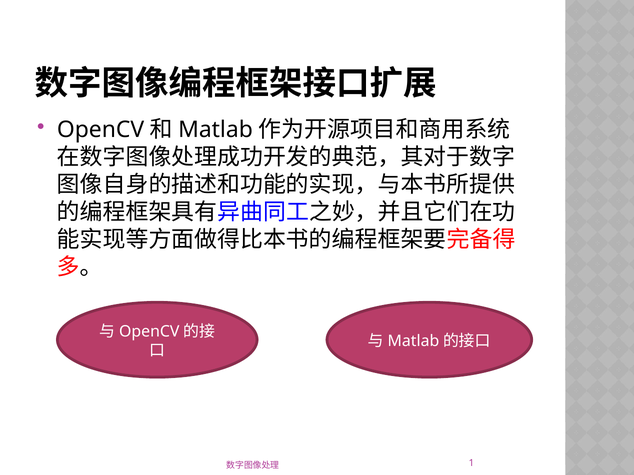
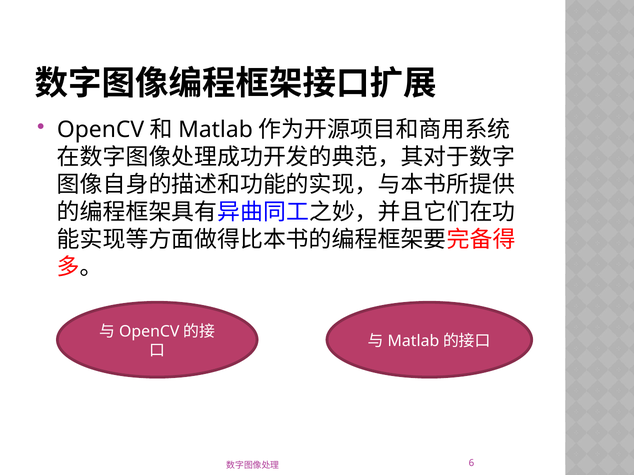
1: 1 -> 6 (472, 464)
